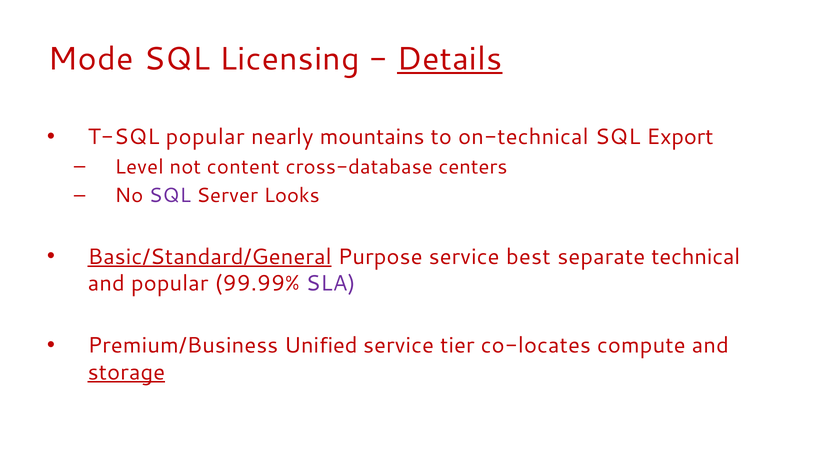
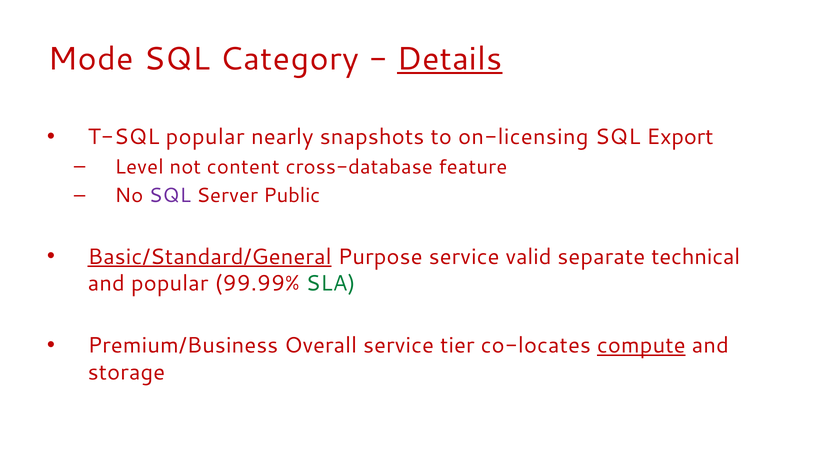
Licensing: Licensing -> Category (289, 59)
mountains: mountains -> snapshots (372, 137)
on-technical: on-technical -> on-licensing (523, 137)
centers: centers -> feature (473, 167)
Looks: Looks -> Public (292, 195)
best: best -> valid (529, 257)
SLA colour: purple -> green (331, 283)
Unified: Unified -> Overall (321, 346)
compute underline: none -> present (641, 346)
storage underline: present -> none (126, 372)
